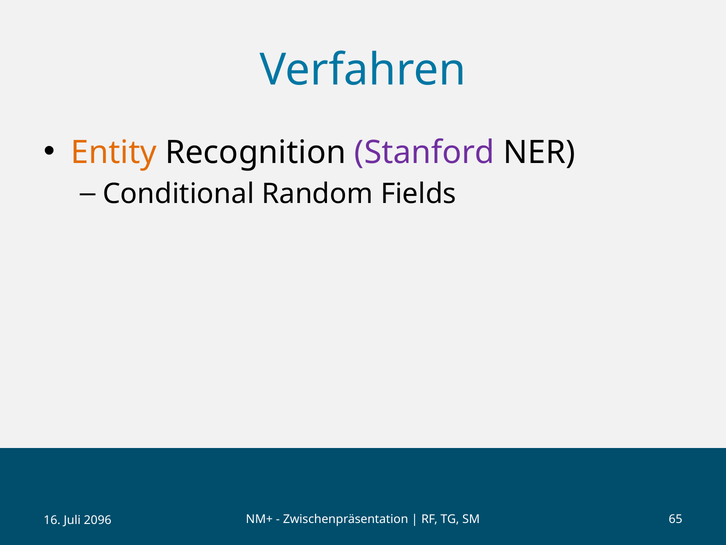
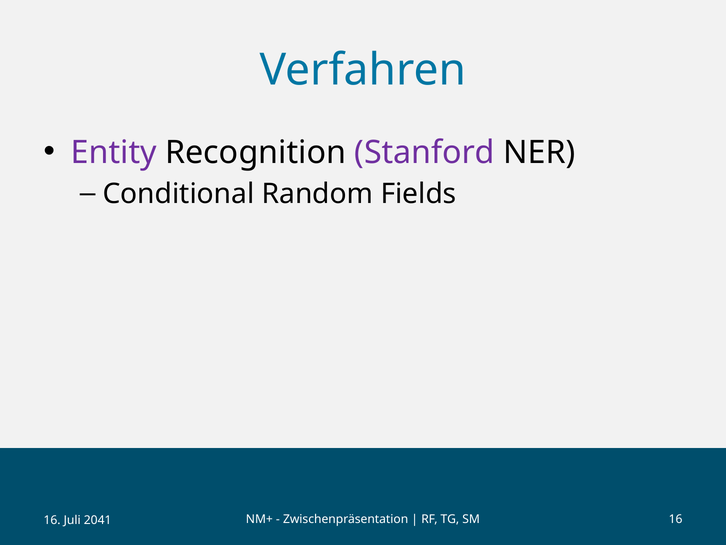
Entity colour: orange -> purple (114, 152)
SM 65: 65 -> 16 (676, 519)
2096: 2096 -> 2041 (98, 520)
